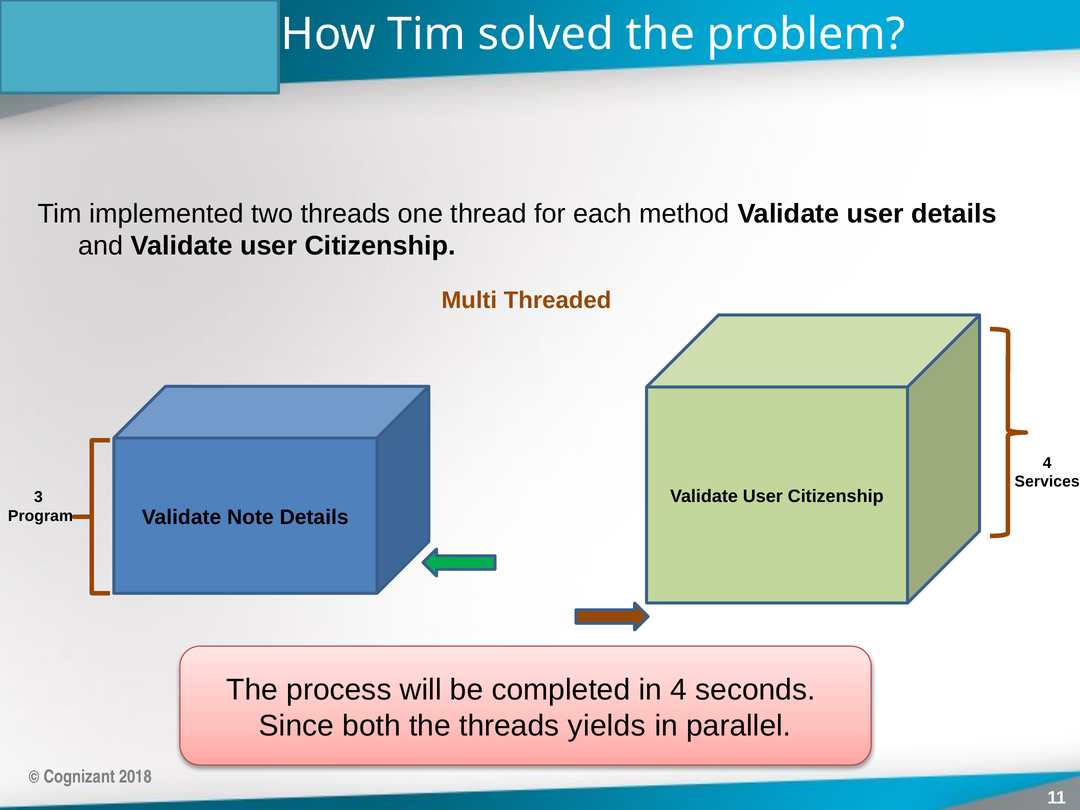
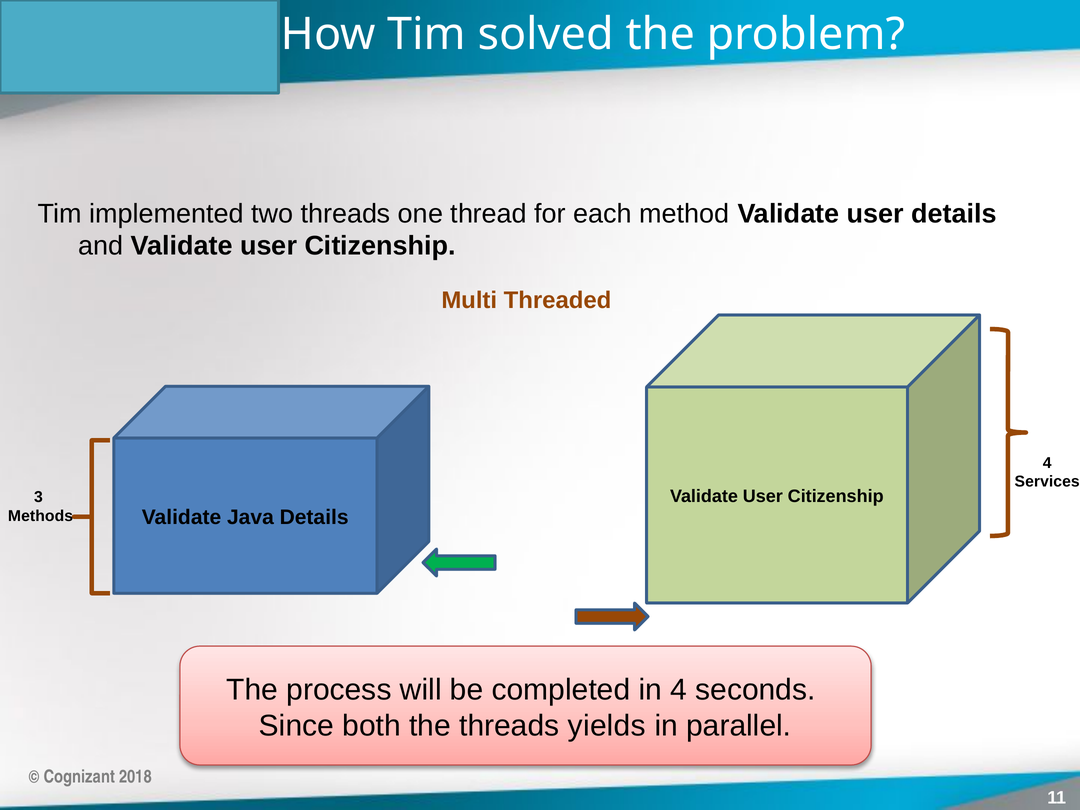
Note: Note -> Java (250, 517)
Program: Program -> Methods (41, 516)
